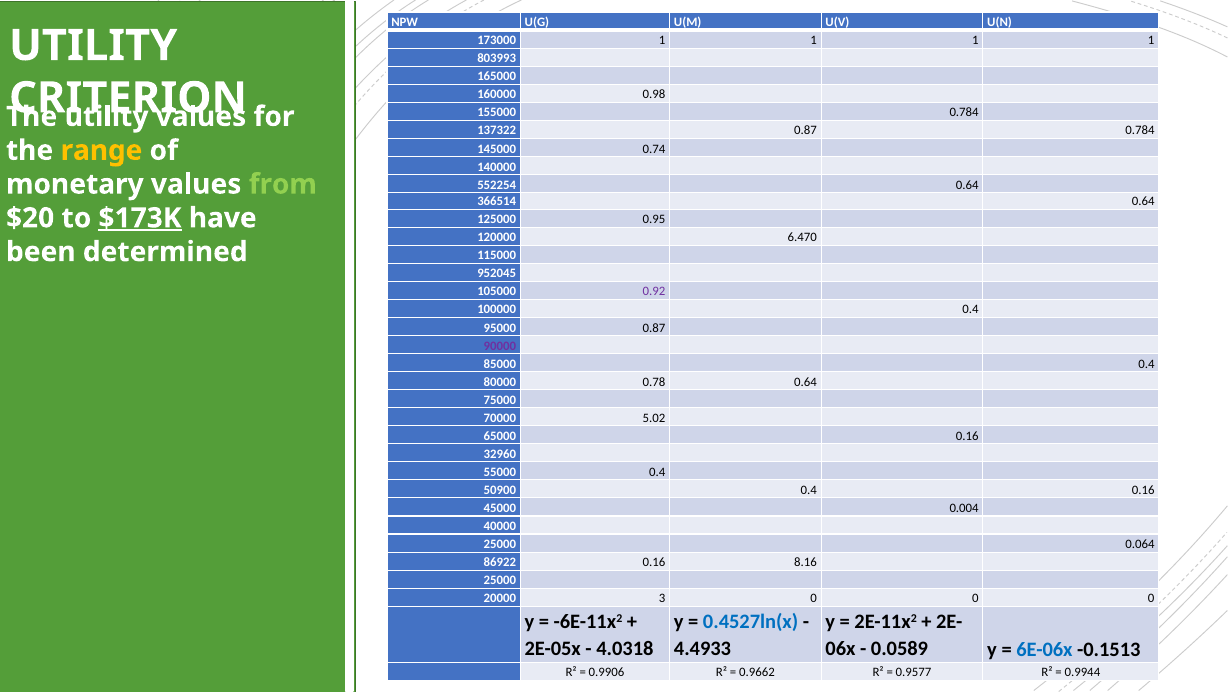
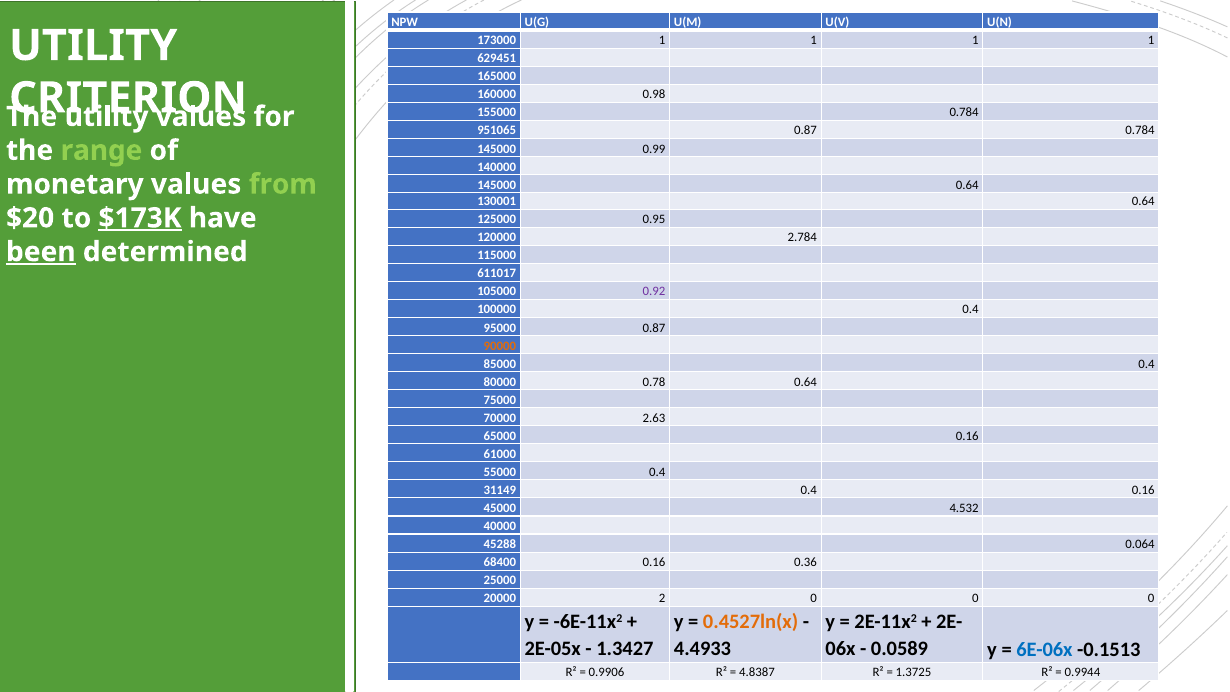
803993: 803993 -> 629451 (497, 59)
137322: 137322 -> 951065 (497, 131)
0.74: 0.74 -> 0.99 (654, 149)
range colour: yellow -> light green (101, 150)
552254: 552254 -> 145000 (497, 185)
366514: 366514 -> 130001 (497, 201)
6.470: 6.470 -> 2.784 (802, 237)
been underline: none -> present (41, 252)
952045: 952045 -> 611017 (497, 274)
90000 colour: purple -> orange (500, 346)
5.02: 5.02 -> 2.63 (654, 418)
32960: 32960 -> 61000 (500, 454)
50900: 50900 -> 31149 (500, 490)
0.004: 0.004 -> 4.532 (964, 508)
25000: 25000 -> 45288 (500, 544)
86922: 86922 -> 68400 (500, 562)
8.16: 8.16 -> 0.36 (806, 562)
3: 3 -> 2 (662, 598)
0.4527ln(x colour: blue -> orange (751, 622)
4.0318: 4.0318 -> 1.3427 (625, 649)
0.9662: 0.9662 -> 4.8387 (757, 672)
0.9577: 0.9577 -> 1.3725 (914, 672)
